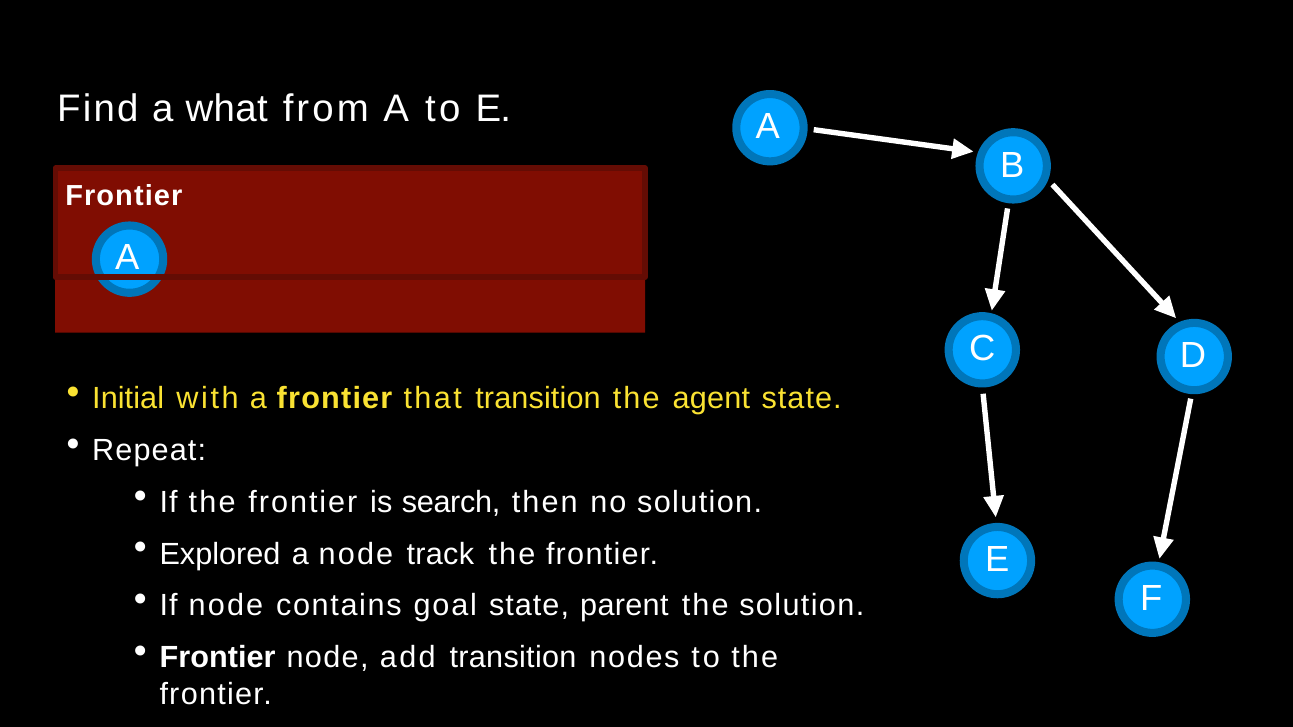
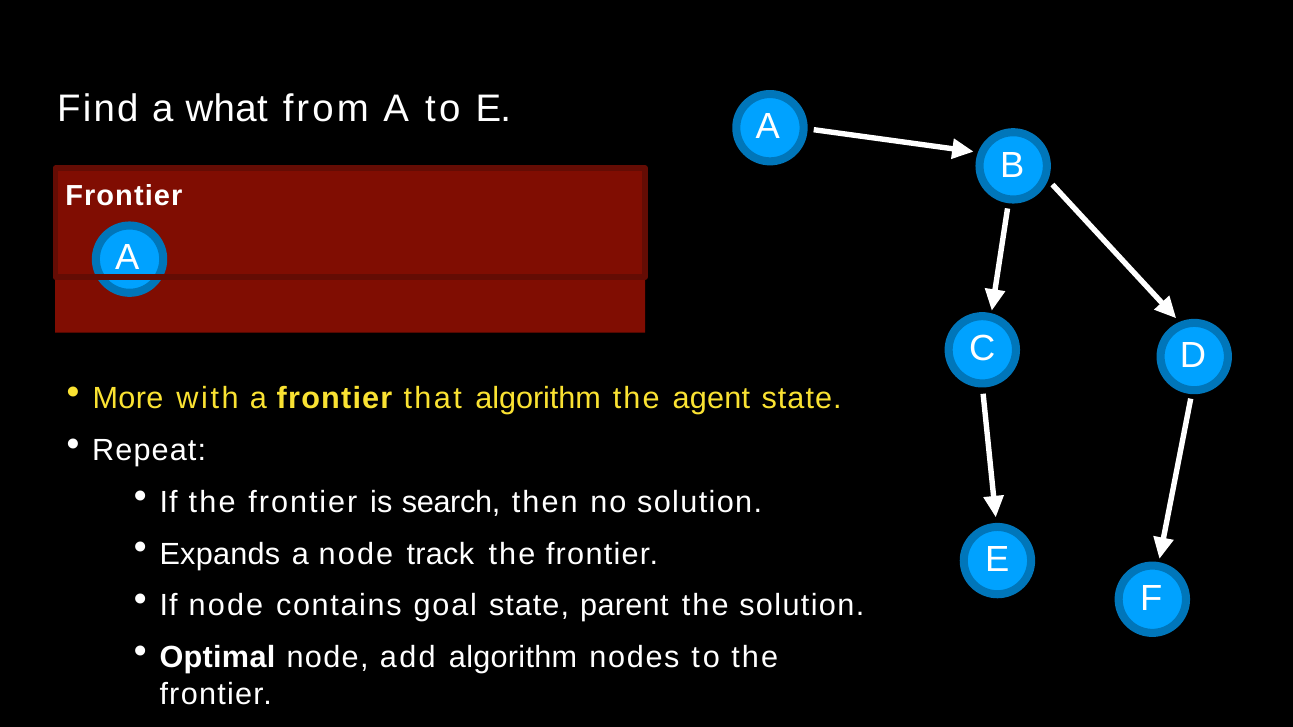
Initial: Initial -> More (128, 399)
that transition: transition -> algorithm (538, 399)
Explored: Explored -> Expands (220, 554)
Frontier: Frontier -> Optimal (217, 658)
add transition: transition -> algorithm (513, 658)
